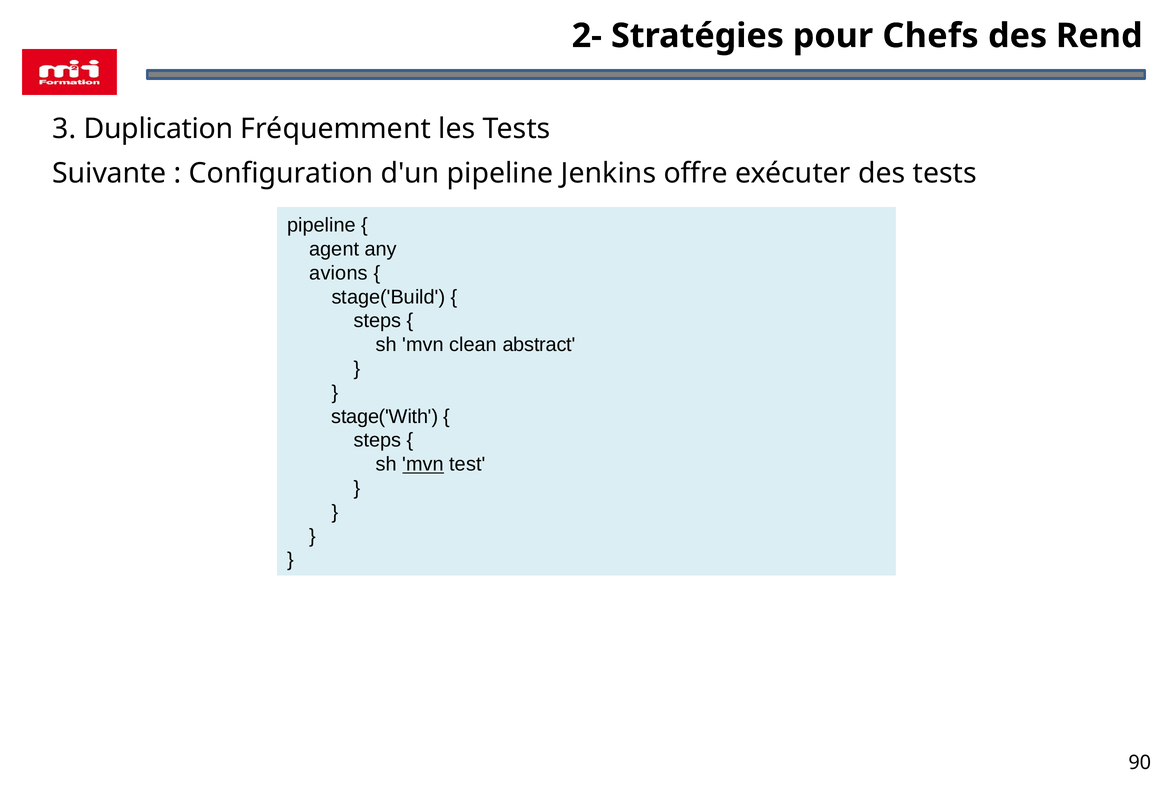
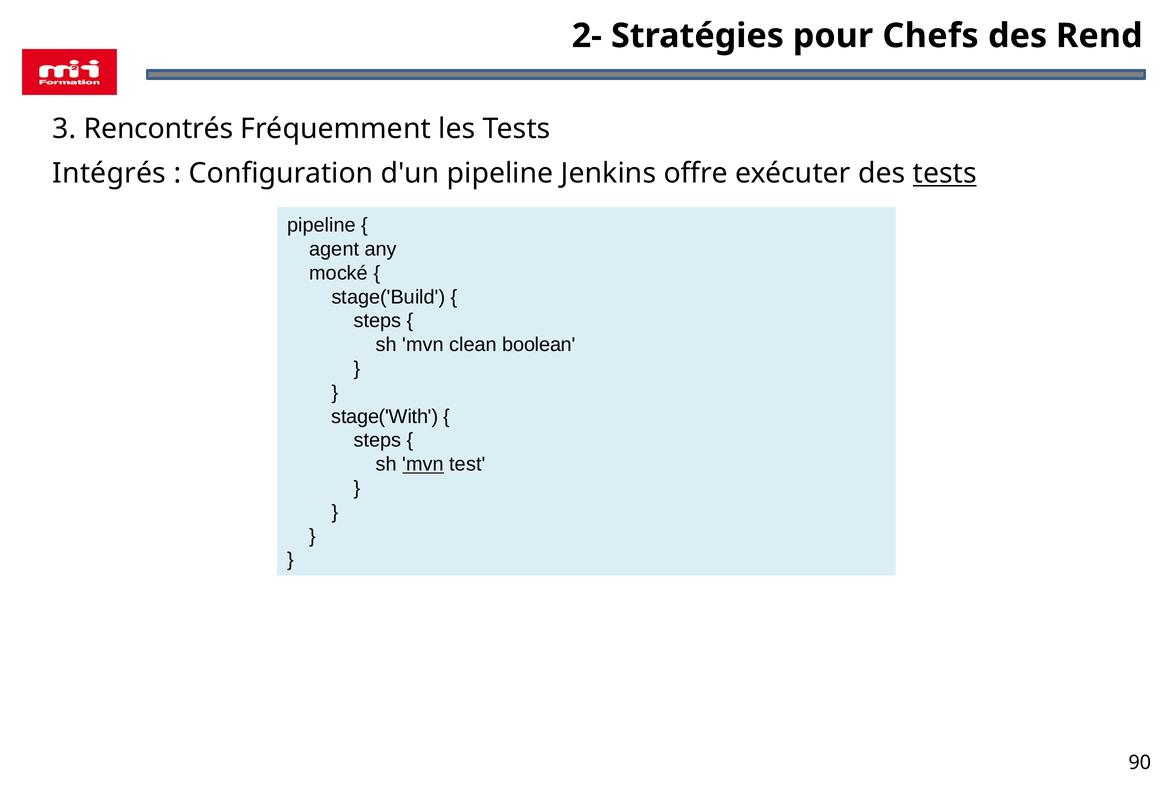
Duplication: Duplication -> Rencontrés (158, 129)
Suivante: Suivante -> Intégrés (109, 174)
tests underline: none -> present (945, 174)
avions: avions -> mocké (339, 273)
abstract: abstract -> boolean (539, 345)
